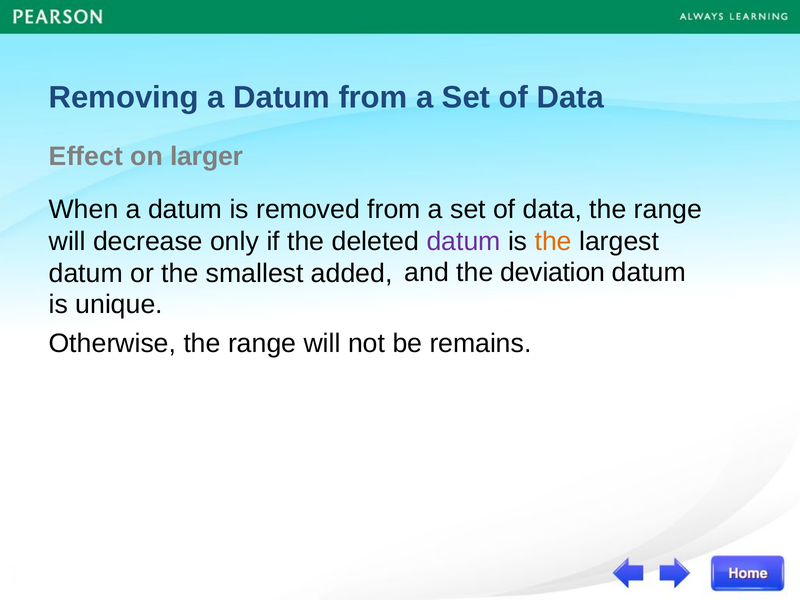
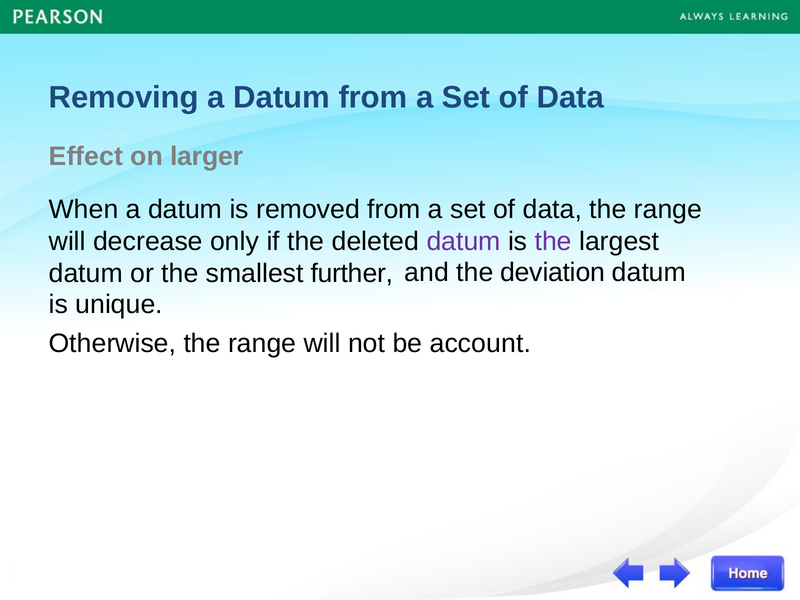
the colour: orange -> purple (553, 242)
added: added -> further (352, 274)
remains: remains -> account (480, 344)
